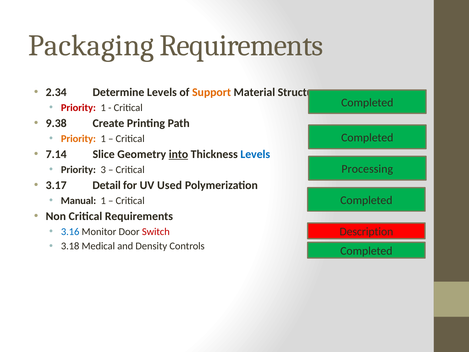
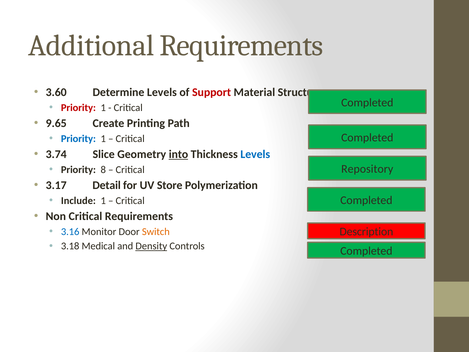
Packaging: Packaging -> Additional (91, 45)
2.34: 2.34 -> 3.60 (56, 92)
Support colour: orange -> red (212, 92)
9.38: 9.38 -> 9.65 (56, 123)
Priority colour: orange -> blue (78, 139)
7.14: 7.14 -> 3.74 (56, 154)
3: 3 -> 8 (103, 170)
Processing: Processing -> Repository (367, 169)
Used: Used -> Store (170, 185)
Manual: Manual -> Include (78, 200)
Switch colour: red -> orange (156, 231)
Density underline: none -> present (151, 246)
